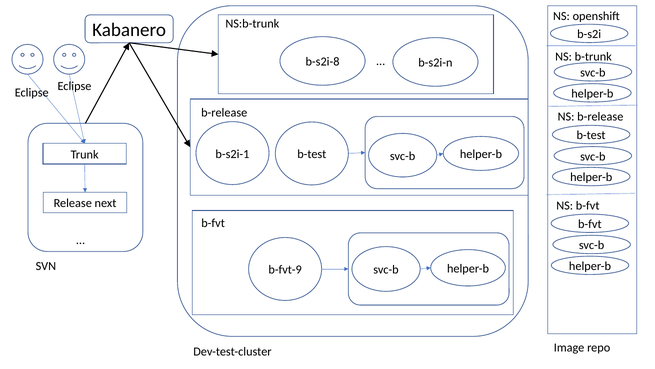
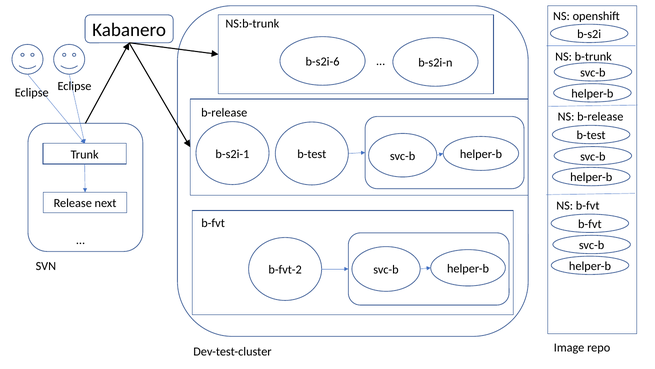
b-s2i-8: b-s2i-8 -> b-s2i-6 (322, 62)
b-fvt-9: b-fvt-9 -> b-fvt-2 (285, 269)
